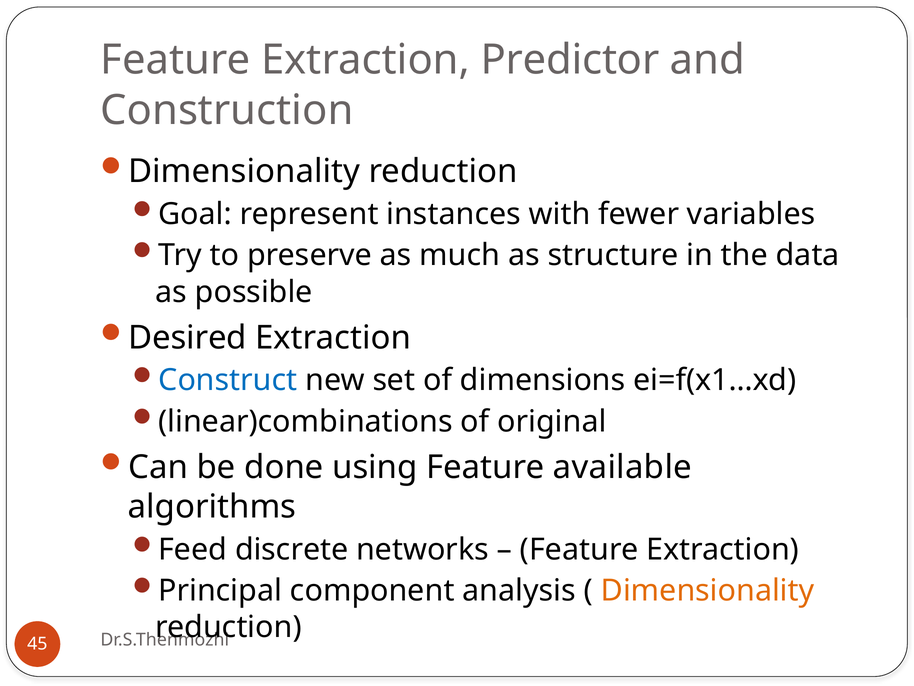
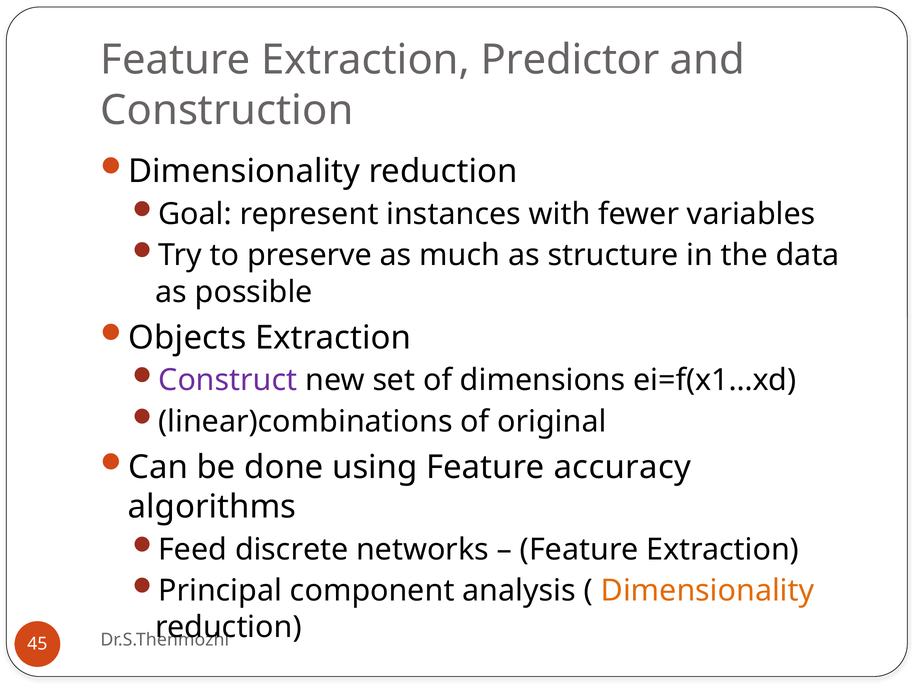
Desired: Desired -> Objects (187, 337)
Construct colour: blue -> purple (228, 380)
available: available -> accuracy (622, 467)
